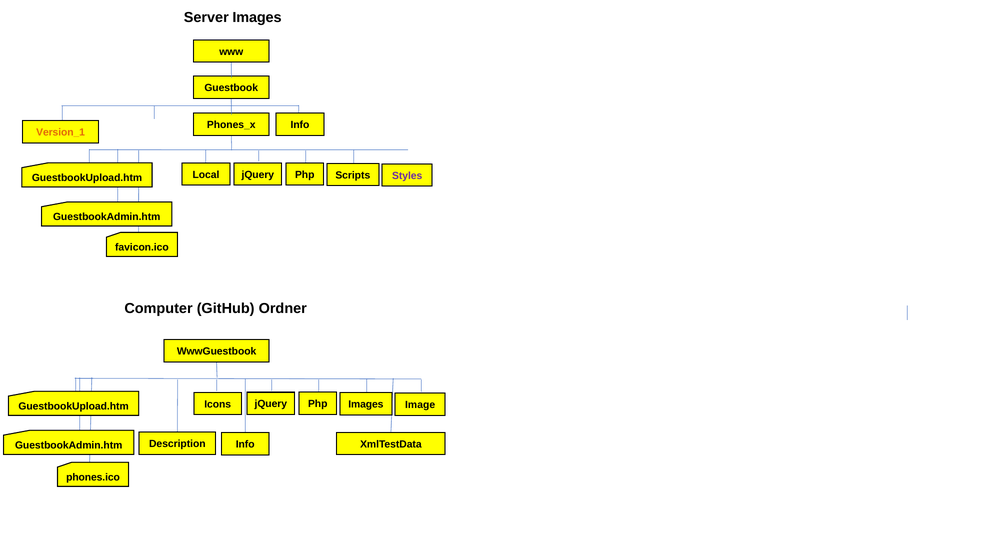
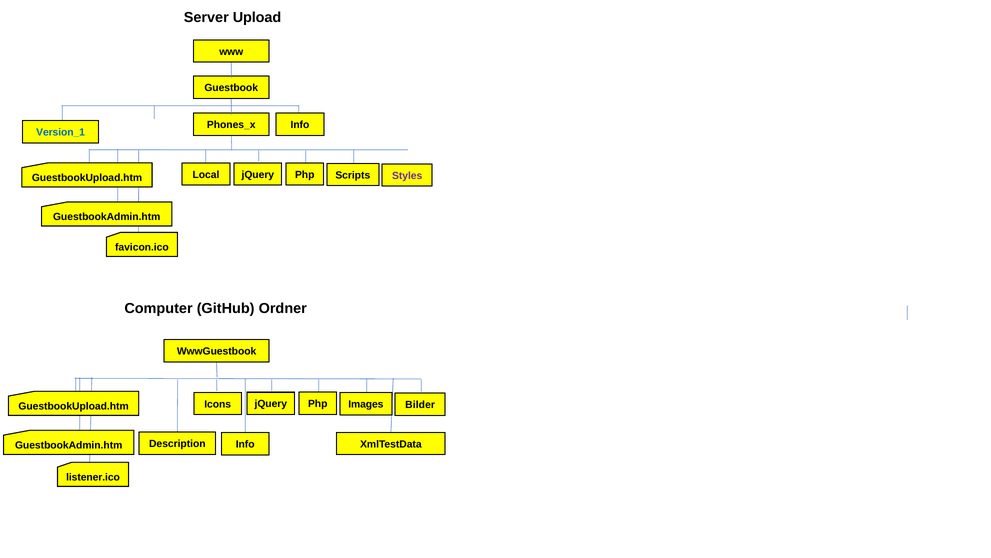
Server Images: Images -> Upload (257, 17)
Version_1 colour: orange -> blue (61, 132)
Image: Image -> Bilder (420, 405)
phones.ico: phones.ico -> listener.ico (93, 477)
